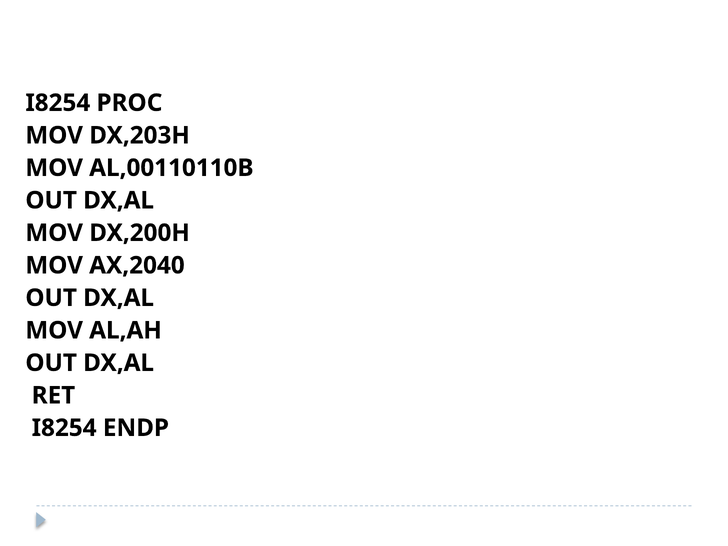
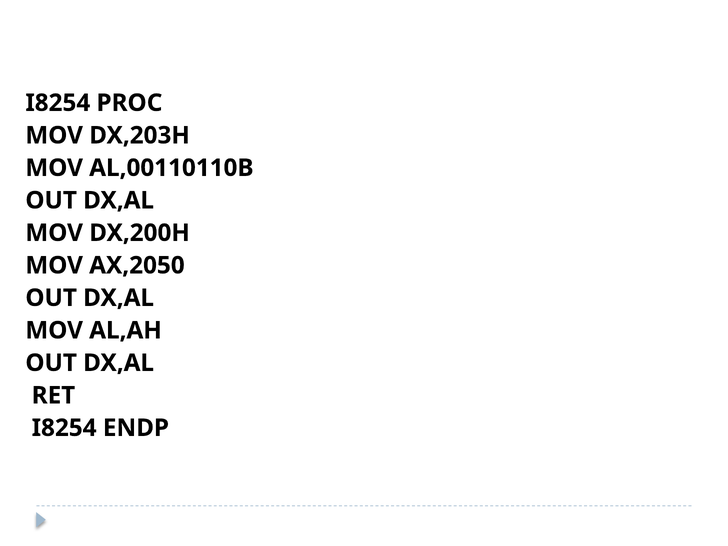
AX,2040: AX,2040 -> AX,2050 (137, 265)
